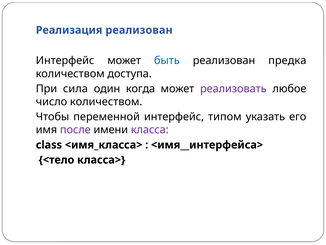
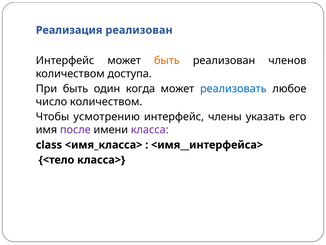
быть colour: blue -> orange (167, 61)
предка: предка -> членов (287, 61)
При сила: сила -> быть (76, 89)
реализовать colour: purple -> blue (233, 89)
переменной: переменной -> усмотрению (107, 117)
типом: типом -> члены (225, 117)
